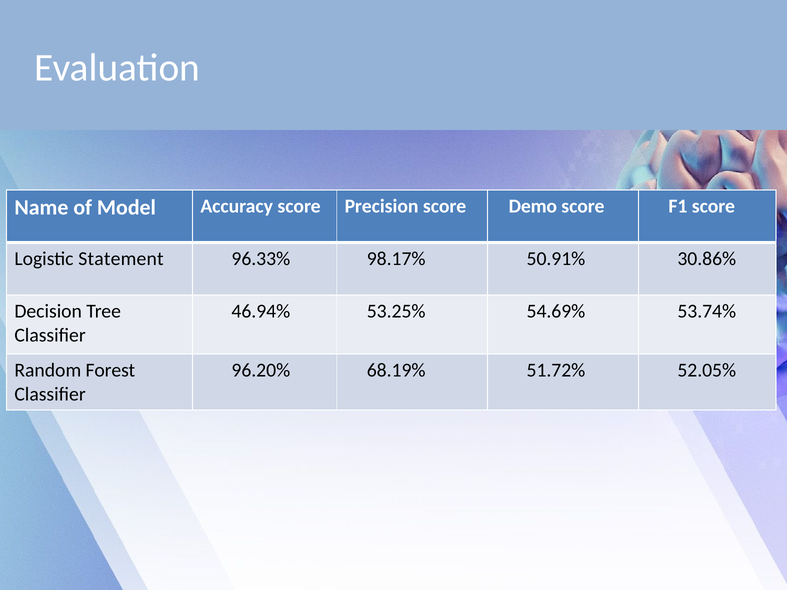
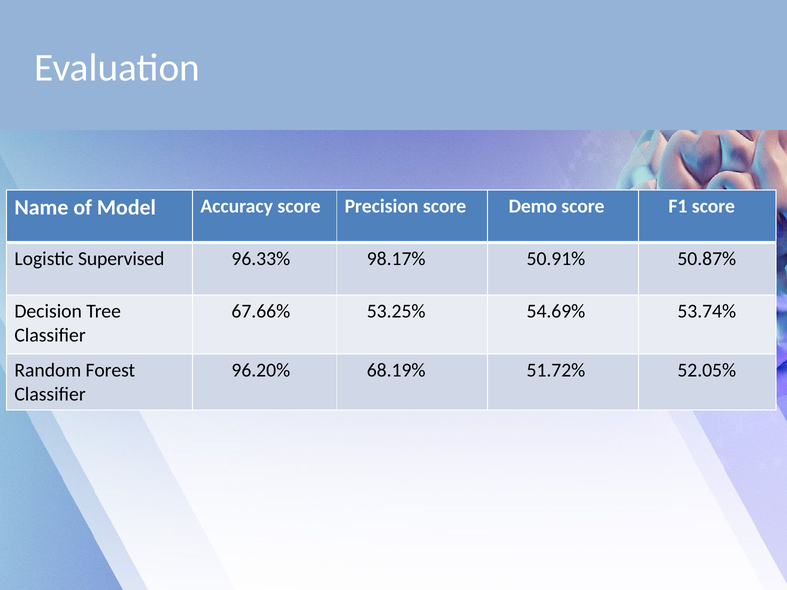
Statement: Statement -> Supervised (121, 259)
30.86%: 30.86% -> 50.87% (707, 259)
46.94%: 46.94% -> 67.66% (261, 311)
